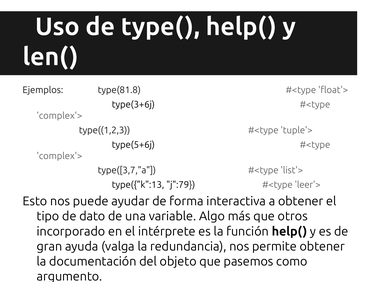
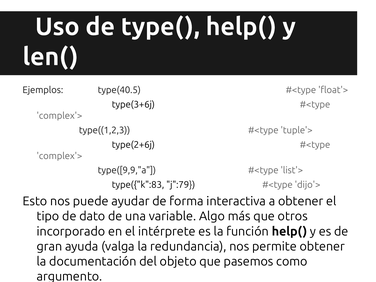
type(81.8: type(81.8 -> type(40.5 (119, 90)
type(5+6j: type(5+6j -> type(2+6j (133, 145)
type([3,7,"a: type([3,7,"a -> type([9,9,"a (127, 170)
type({"k":13: type({"k":13 -> type({"k":83 (138, 185)
leer'>: leer'> -> dijo'> (308, 185)
